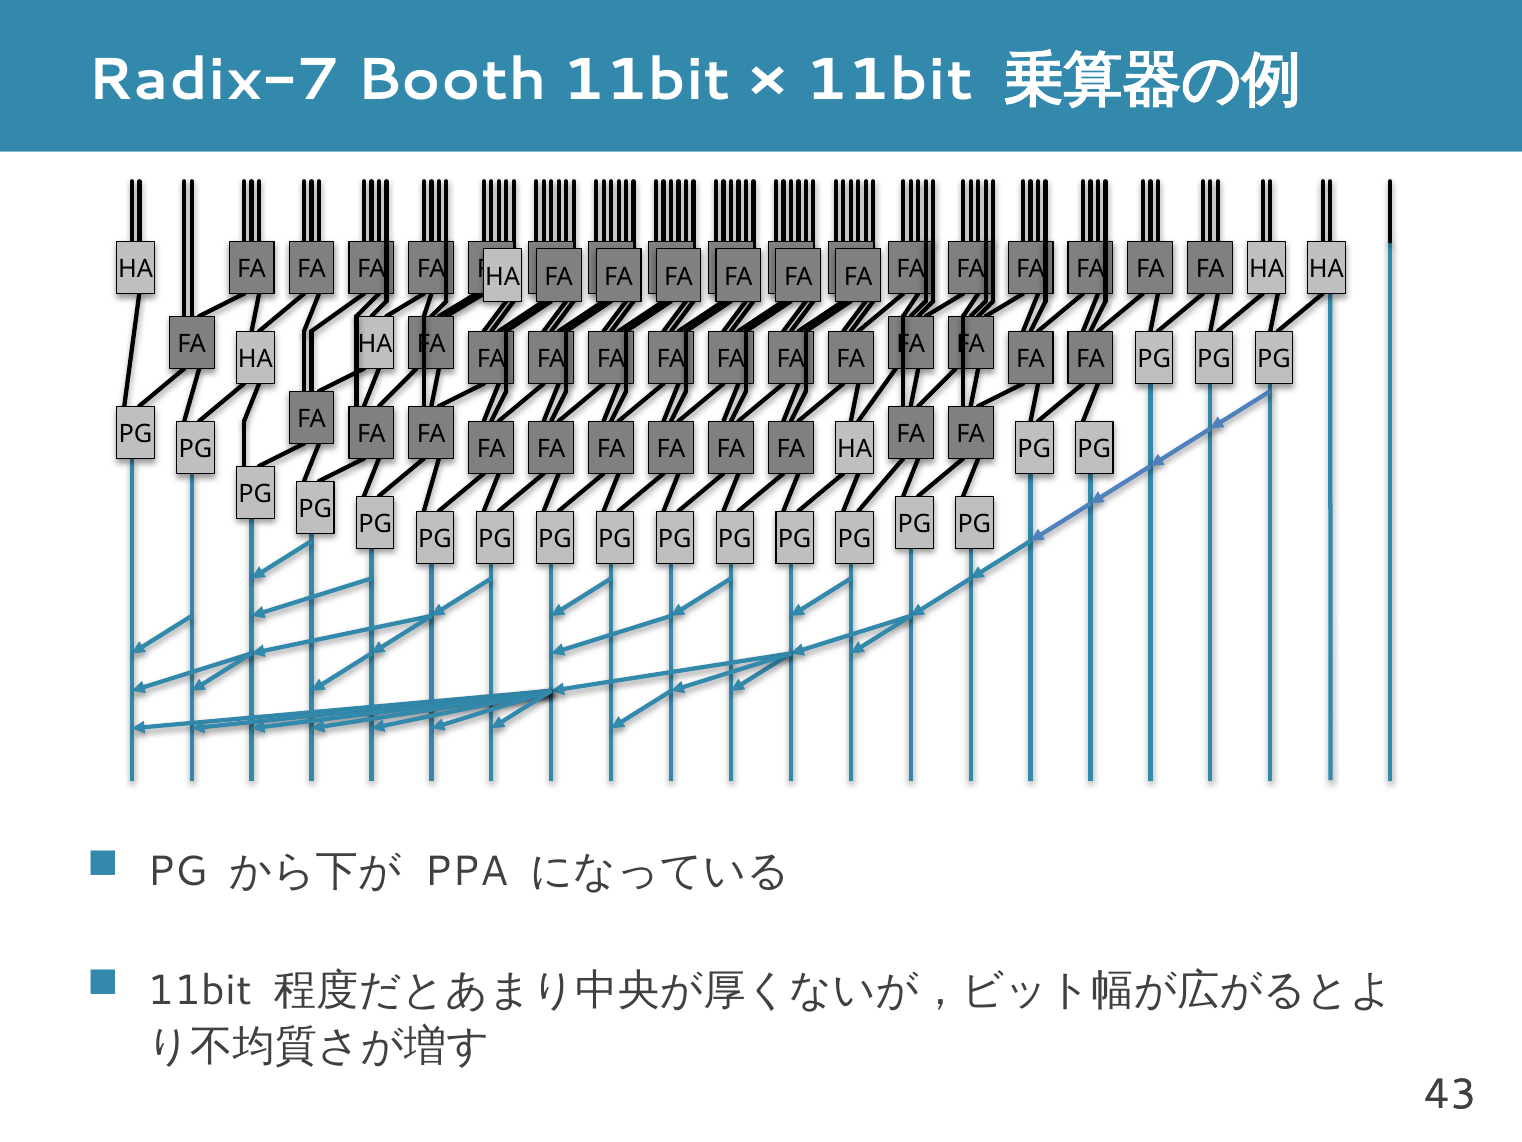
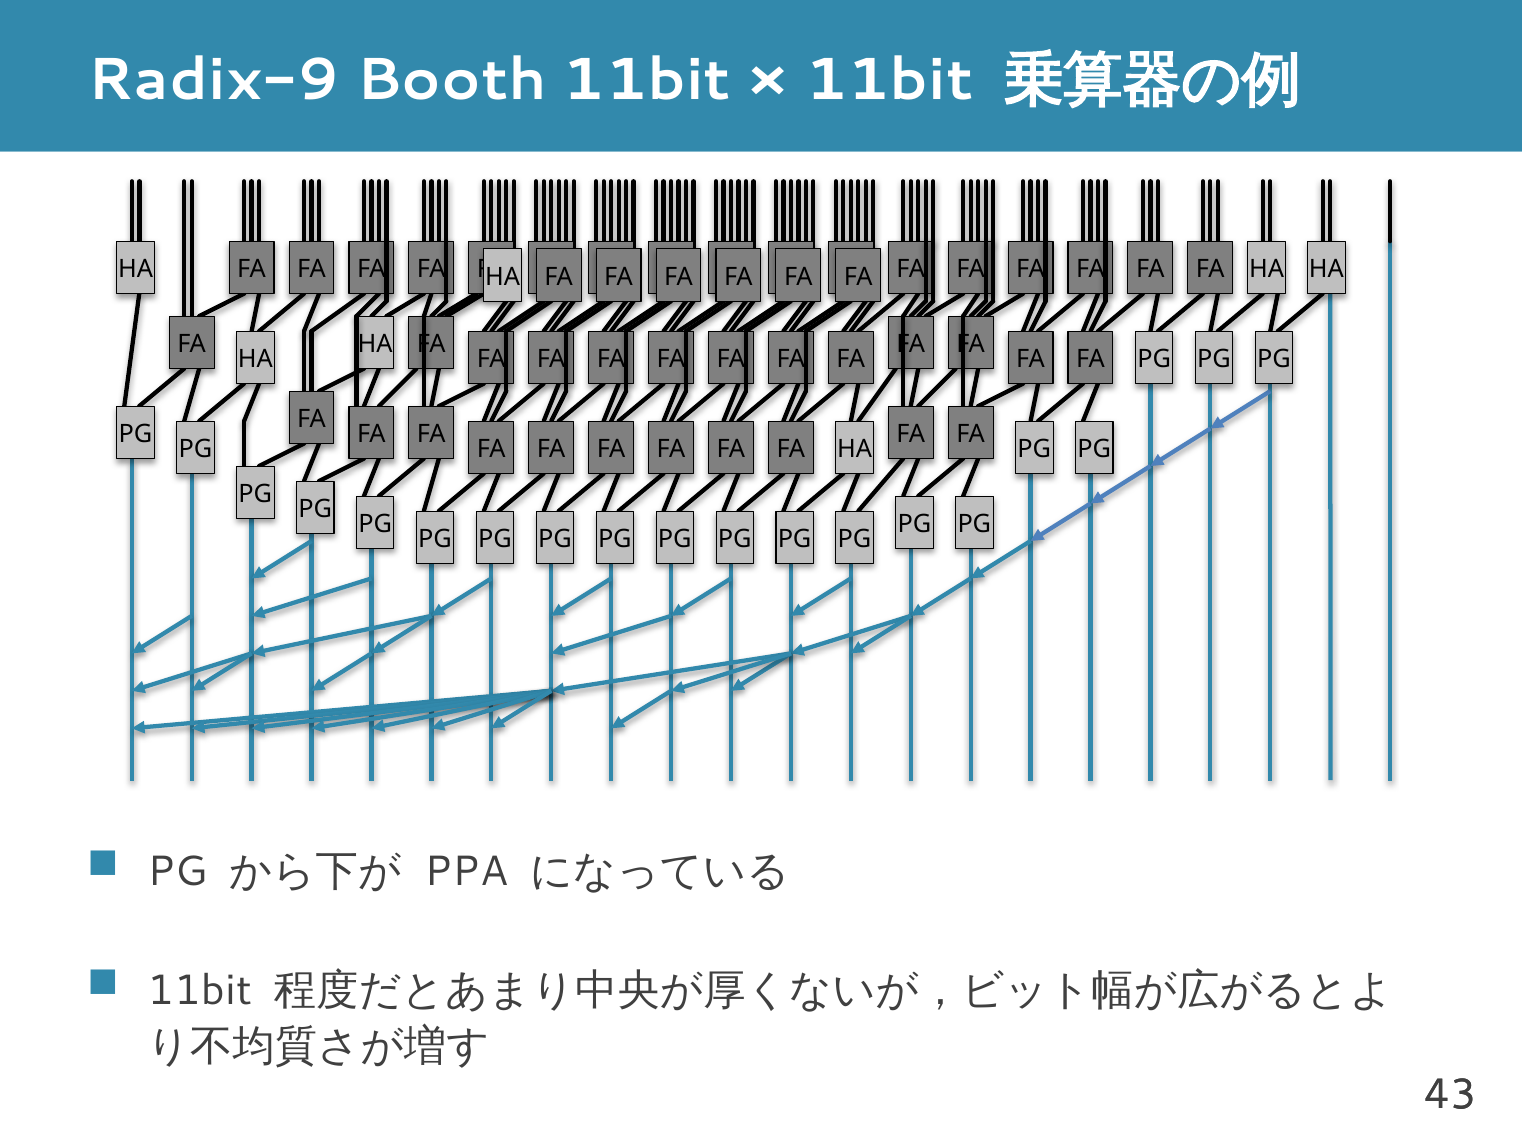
Radix-7: Radix-7 -> Radix-9 (213, 80)
